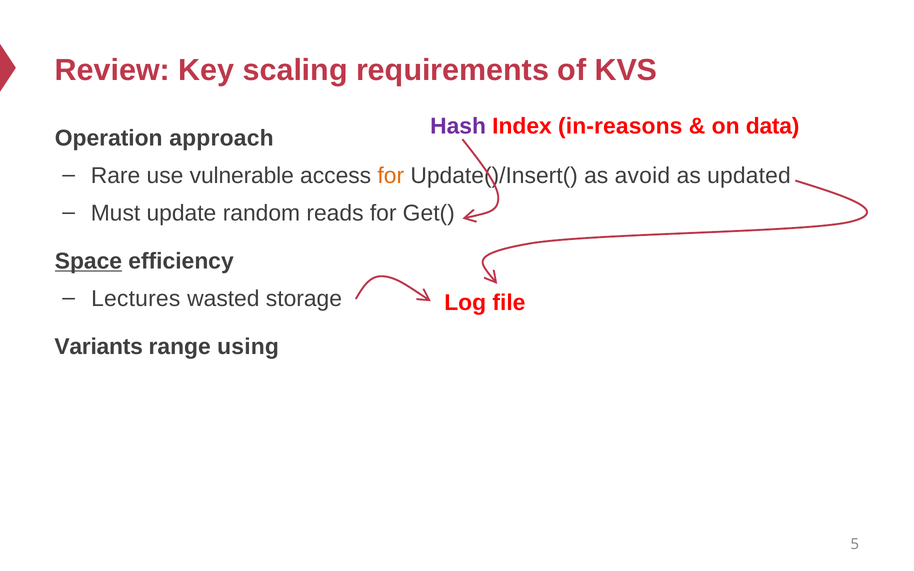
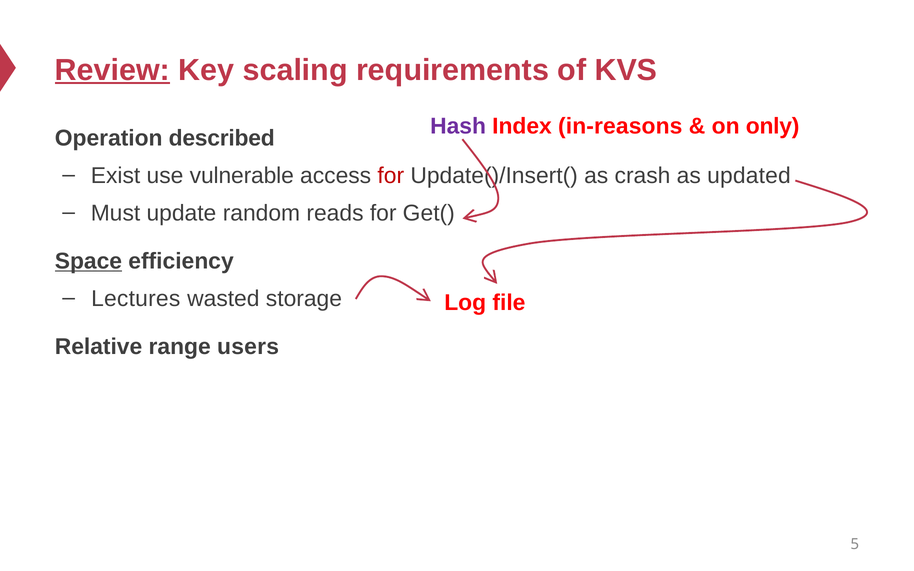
Review underline: none -> present (112, 70)
data: data -> only (773, 126)
approach: approach -> described (222, 138)
Rare: Rare -> Exist (116, 176)
for colour: orange -> red (391, 176)
avoid: avoid -> crash (643, 176)
Variants: Variants -> Relative (99, 347)
using: using -> users (248, 347)
